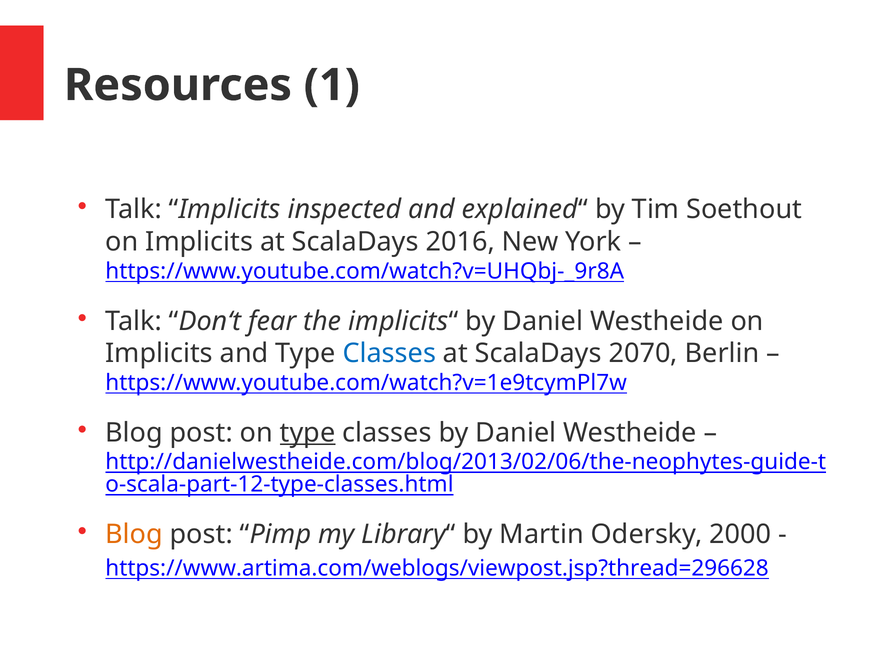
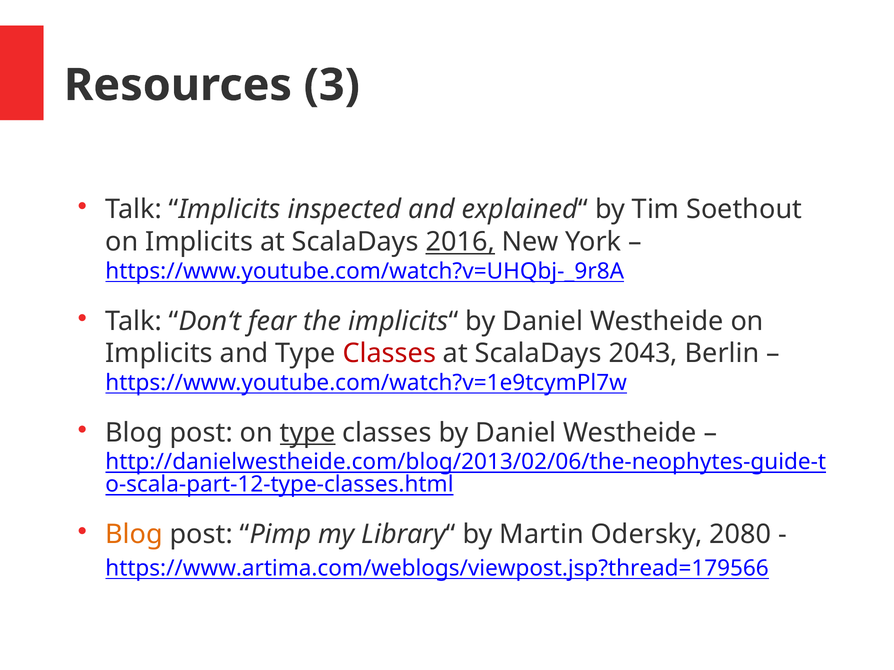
1: 1 -> 3 (332, 85)
2016 underline: none -> present (460, 242)
Classes colour: blue -> red (389, 354)
2070: 2070 -> 2043 (643, 354)
2000: 2000 -> 2080 (740, 535)
https://www.artima.com/weblogs/viewpost.jsp?thread=296628: https://www.artima.com/weblogs/viewpost.jsp?thread=296628 -> https://www.artima.com/weblogs/viewpost.jsp?thread=179566 (437, 569)
